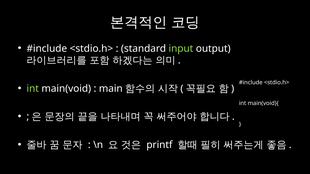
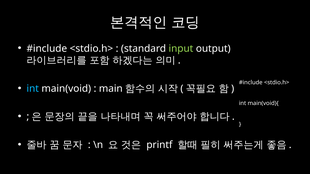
int colour: light green -> light blue (33, 89)
